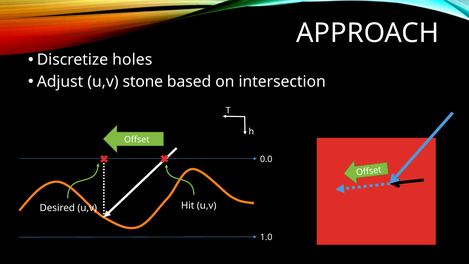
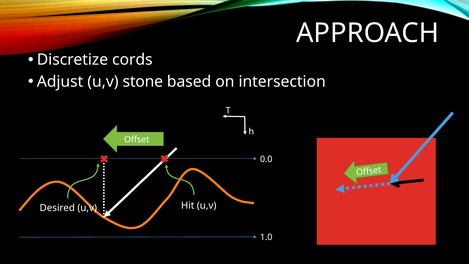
holes: holes -> cords (132, 60)
